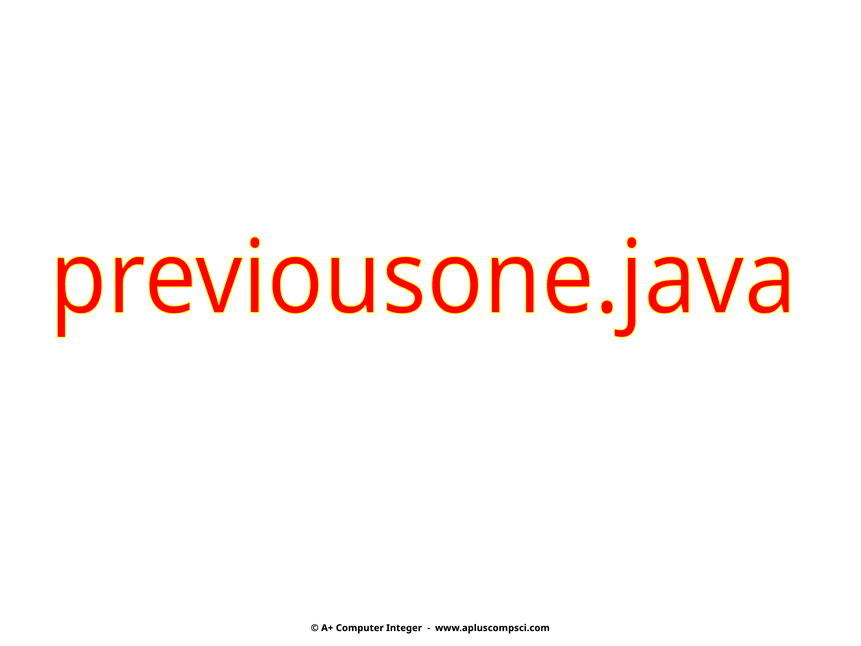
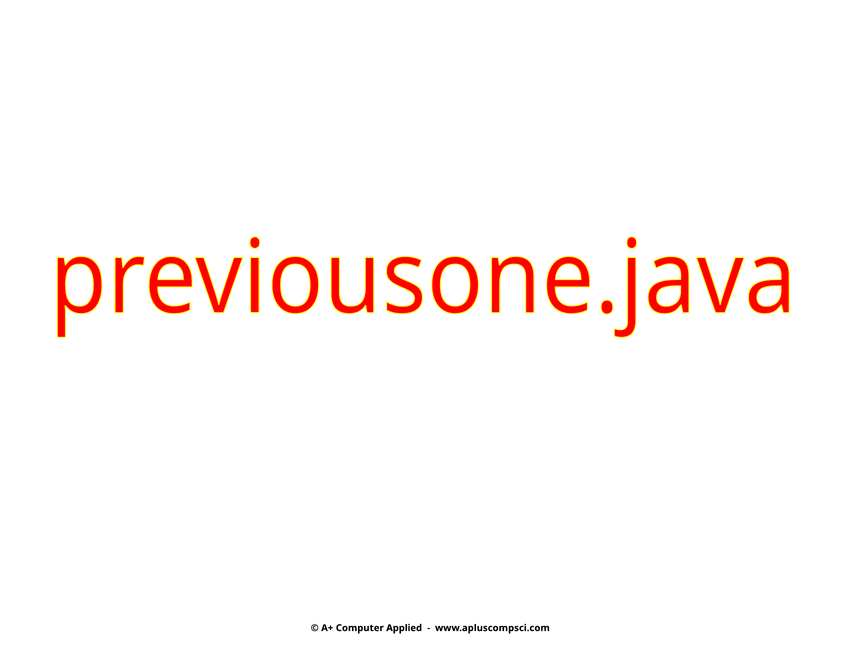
Integer: Integer -> Applied (404, 628)
